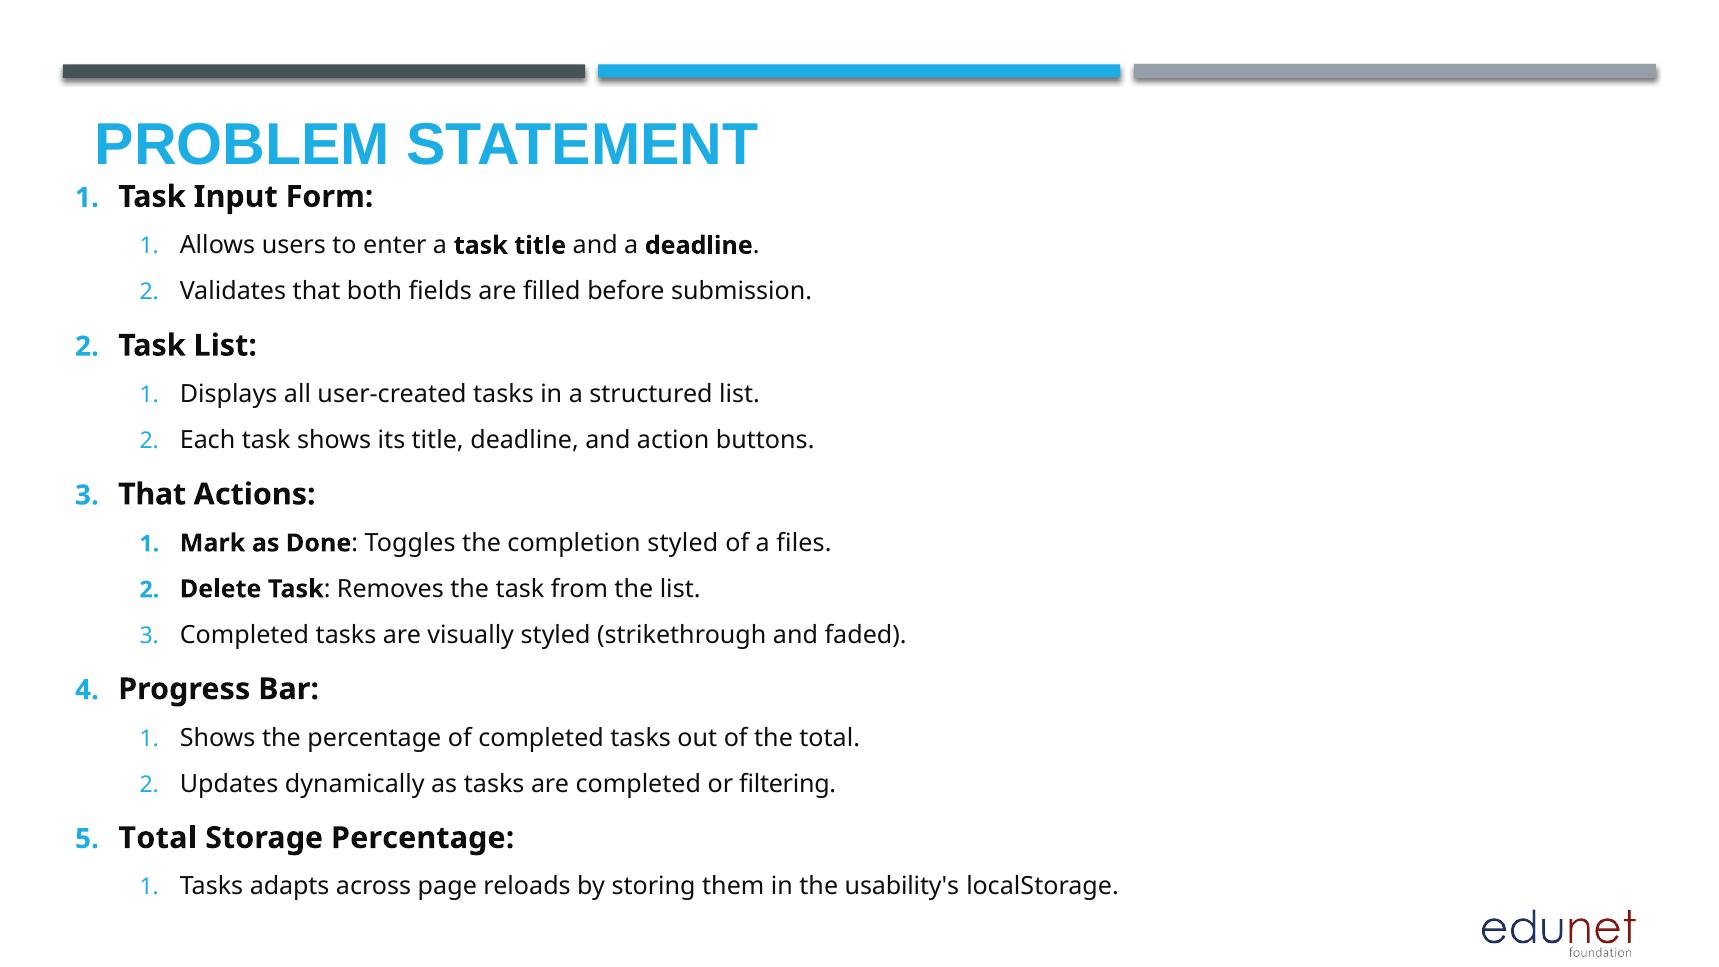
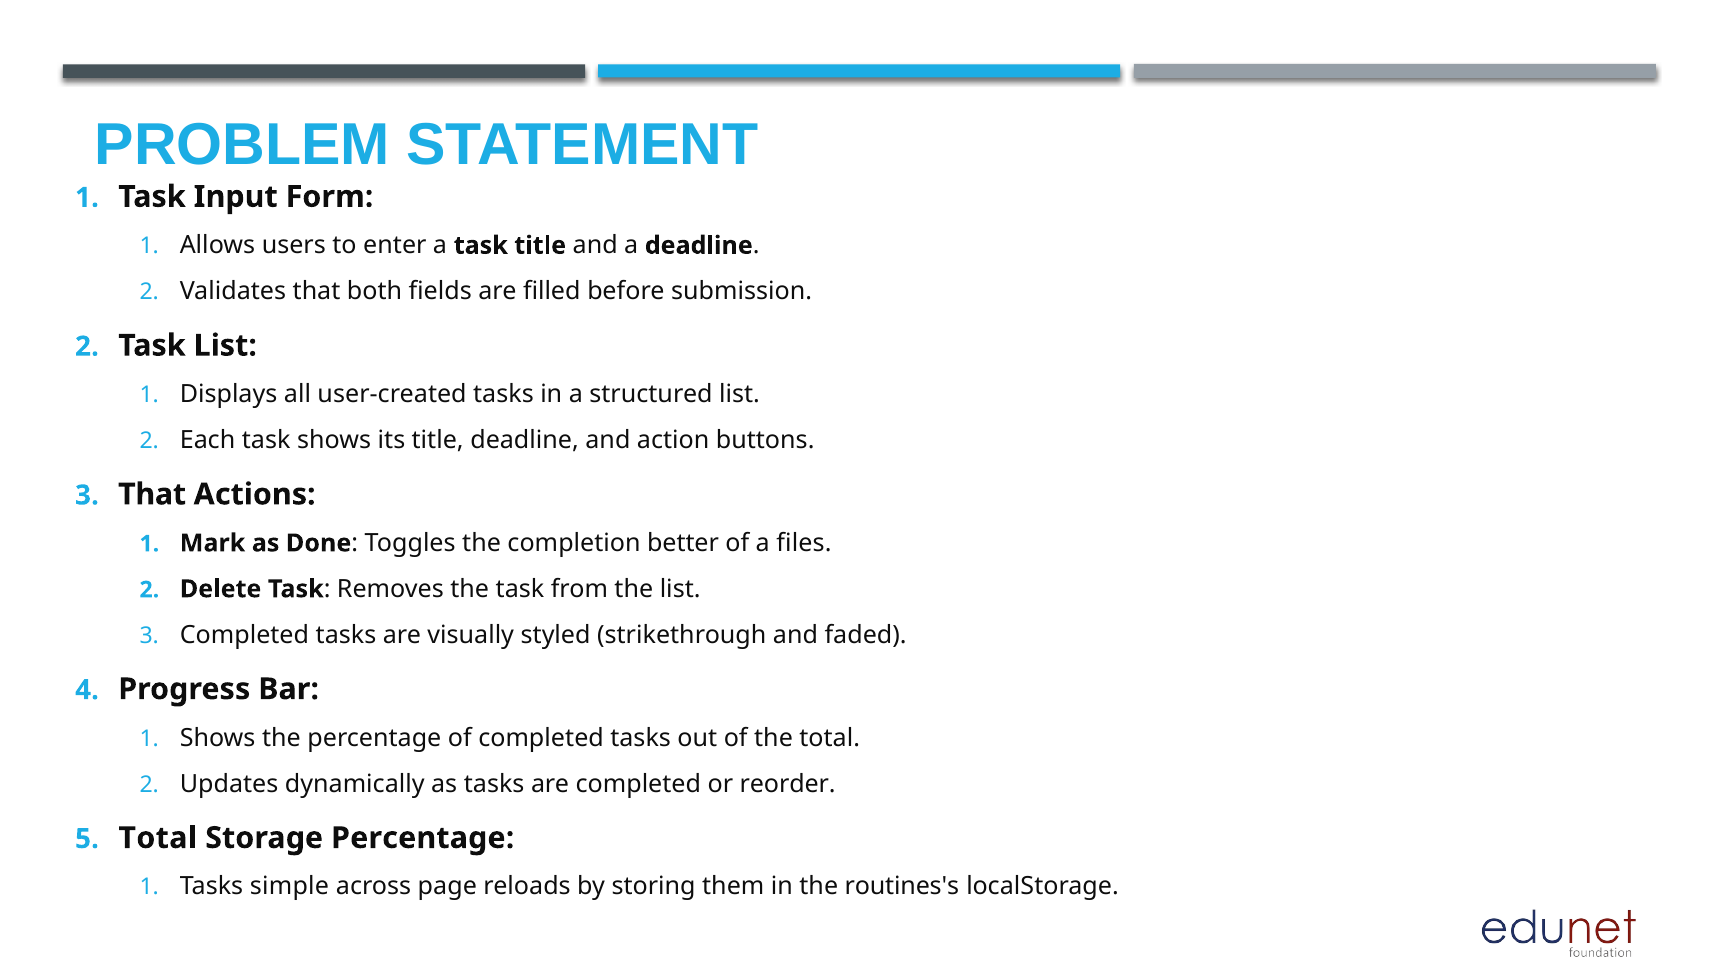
completion styled: styled -> better (683, 543)
filtering: filtering -> reorder (788, 784)
adapts: adapts -> simple (289, 887)
usability's: usability's -> routines's (902, 887)
